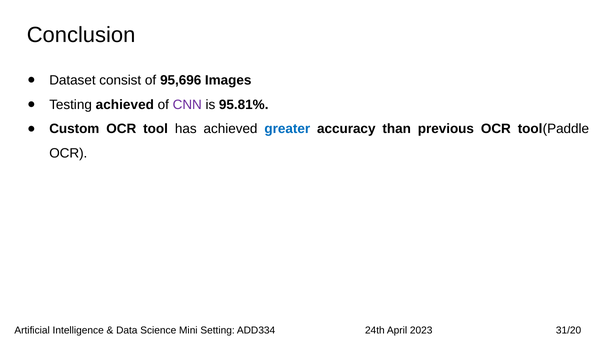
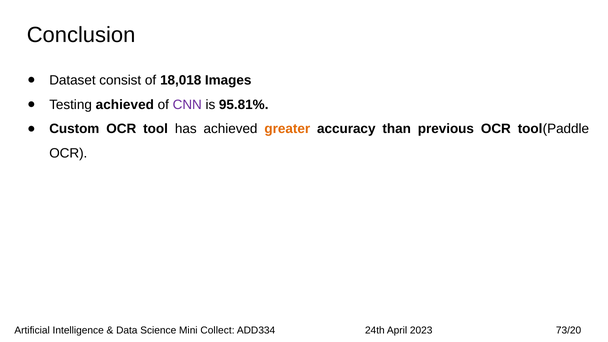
95,696: 95,696 -> 18,018 (181, 80)
greater colour: blue -> orange (287, 129)
Setting: Setting -> Collect (218, 330)
31/20: 31/20 -> 73/20 (569, 330)
